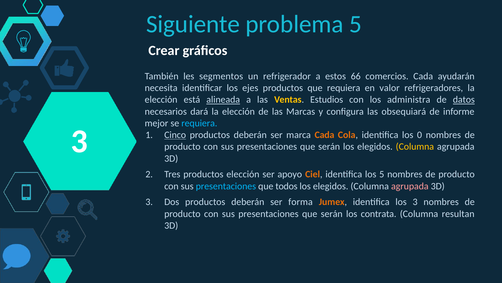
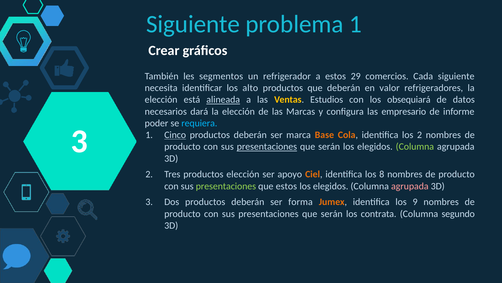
problema 5: 5 -> 1 (356, 24)
66: 66 -> 29 (356, 76)
Cada ayudarán: ayudarán -> siguiente (456, 76)
ejes: ejes -> alto (250, 88)
que requiera: requiera -> deberán (344, 88)
administra: administra -> obsequiará (409, 100)
datos underline: present -> none (464, 100)
obsequiará: obsequiará -> empresario (404, 111)
mejor: mejor -> poder (157, 123)
marca Cada: Cada -> Base (324, 135)
los 0: 0 -> 2 (420, 135)
presentaciones underline: none -> present (267, 146)
Columna colour: yellow -> light green (415, 146)
los 5: 5 -> 8 (382, 174)
presentaciones colour: light blue -> light green (226, 186)
que todos: todos -> estos (286, 186)
los 3: 3 -> 9 (415, 202)
resultan: resultan -> segundo (458, 213)
